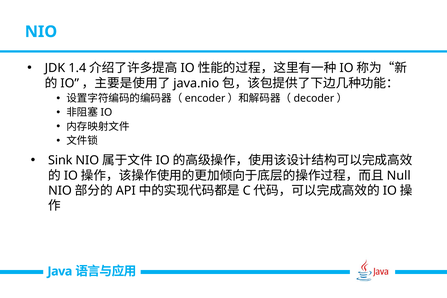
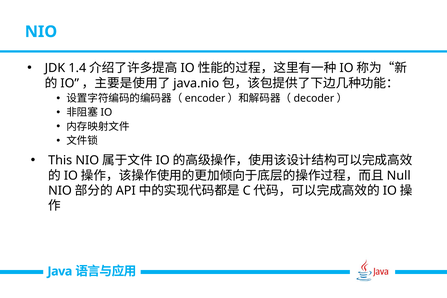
Sink: Sink -> This (60, 160)
